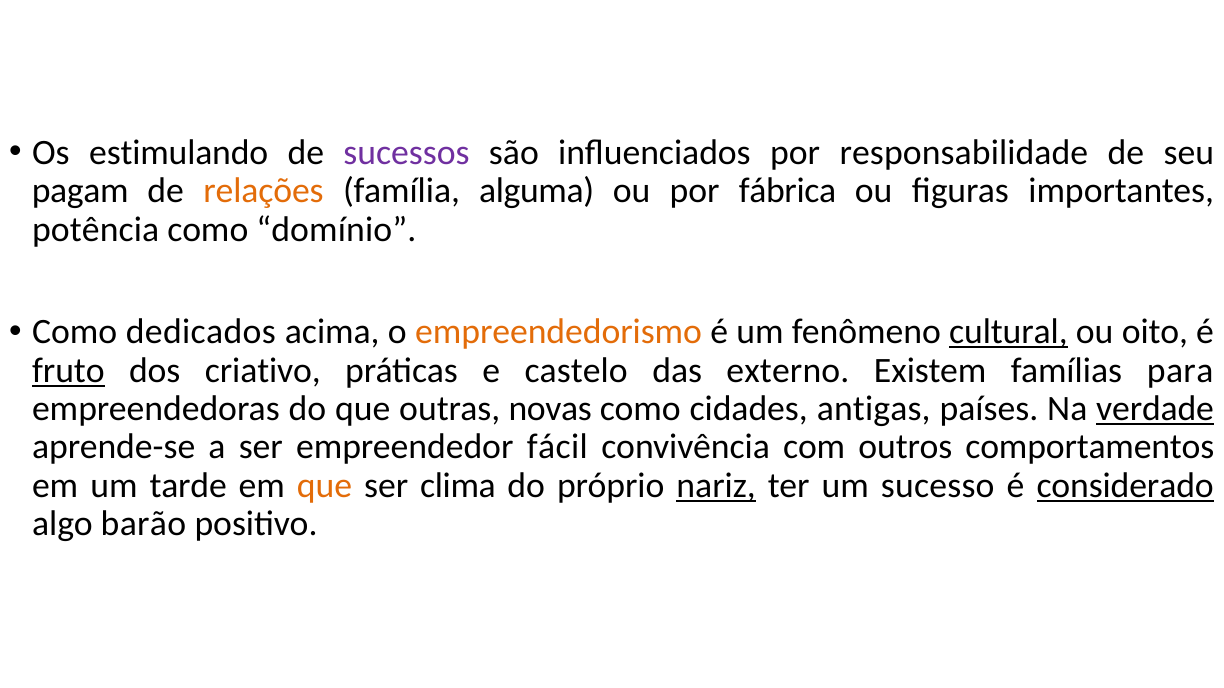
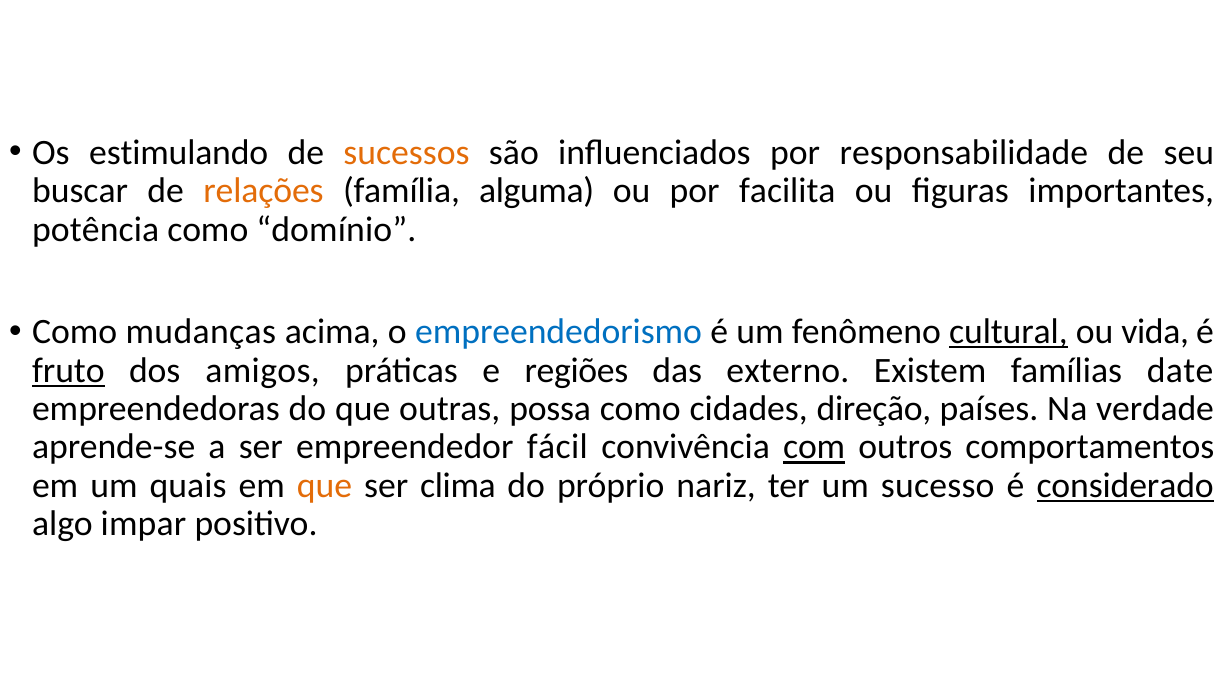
sucessos colour: purple -> orange (406, 153)
pagam: pagam -> buscar (80, 191)
fábrica: fábrica -> facilita (787, 191)
dedicados: dedicados -> mudanças (201, 332)
empreendedorismo colour: orange -> blue (559, 332)
oito: oito -> vida (1155, 332)
criativo: criativo -> amigos (263, 371)
castelo: castelo -> regiões (576, 371)
para: para -> date (1180, 371)
novas: novas -> possa (550, 409)
antigas: antigas -> direção (874, 409)
verdade underline: present -> none (1155, 409)
com underline: none -> present (814, 448)
tarde: tarde -> quais (188, 486)
nariz underline: present -> none (716, 486)
barão: barão -> impar (144, 524)
